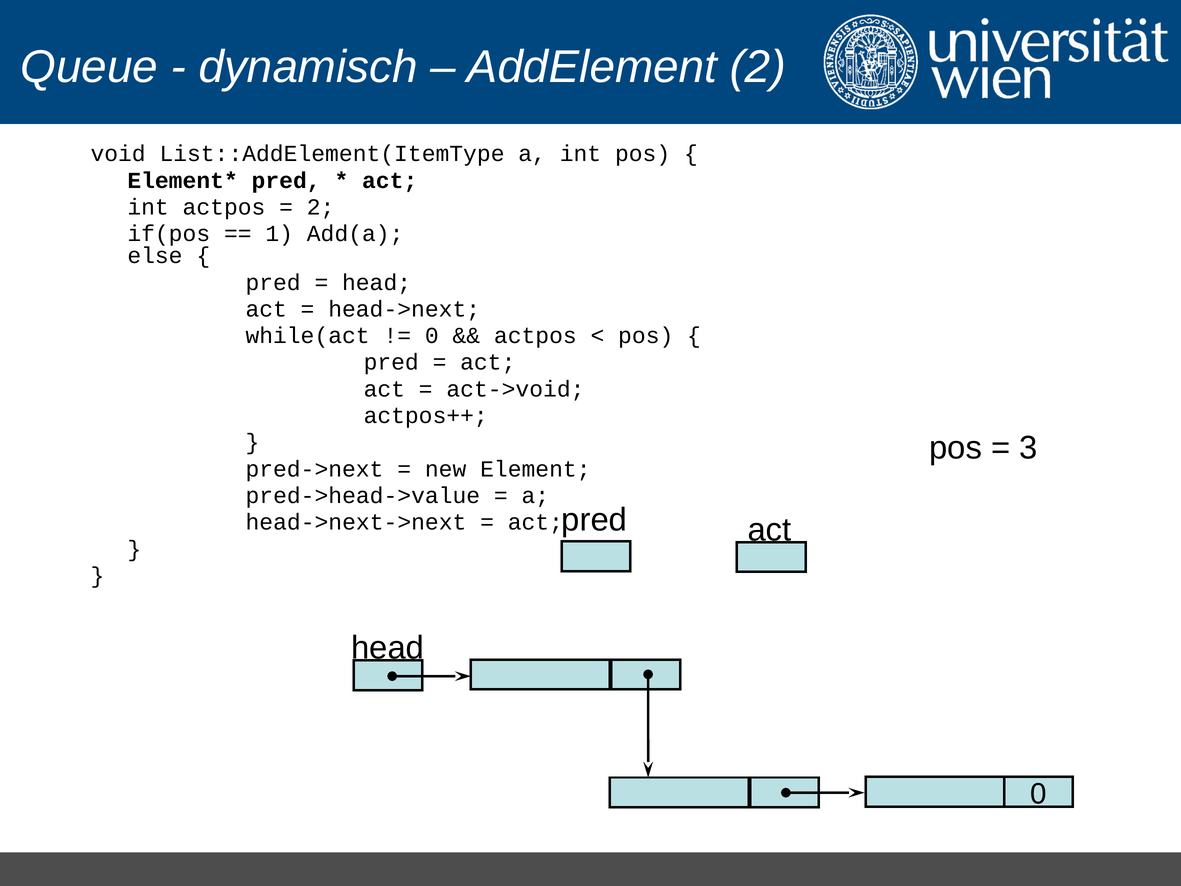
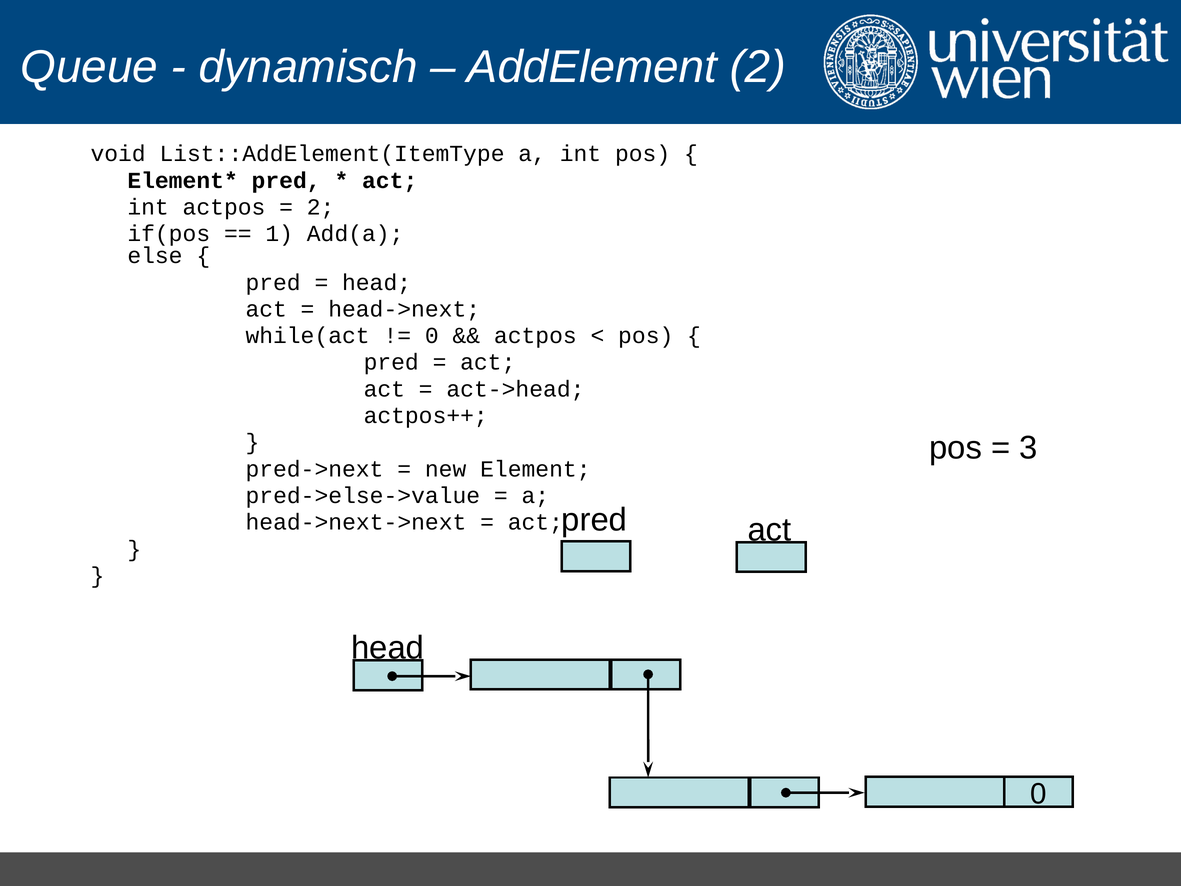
act->void: act->void -> act->head (515, 389)
pred->head->value: pred->head->value -> pred->else->value (363, 496)
